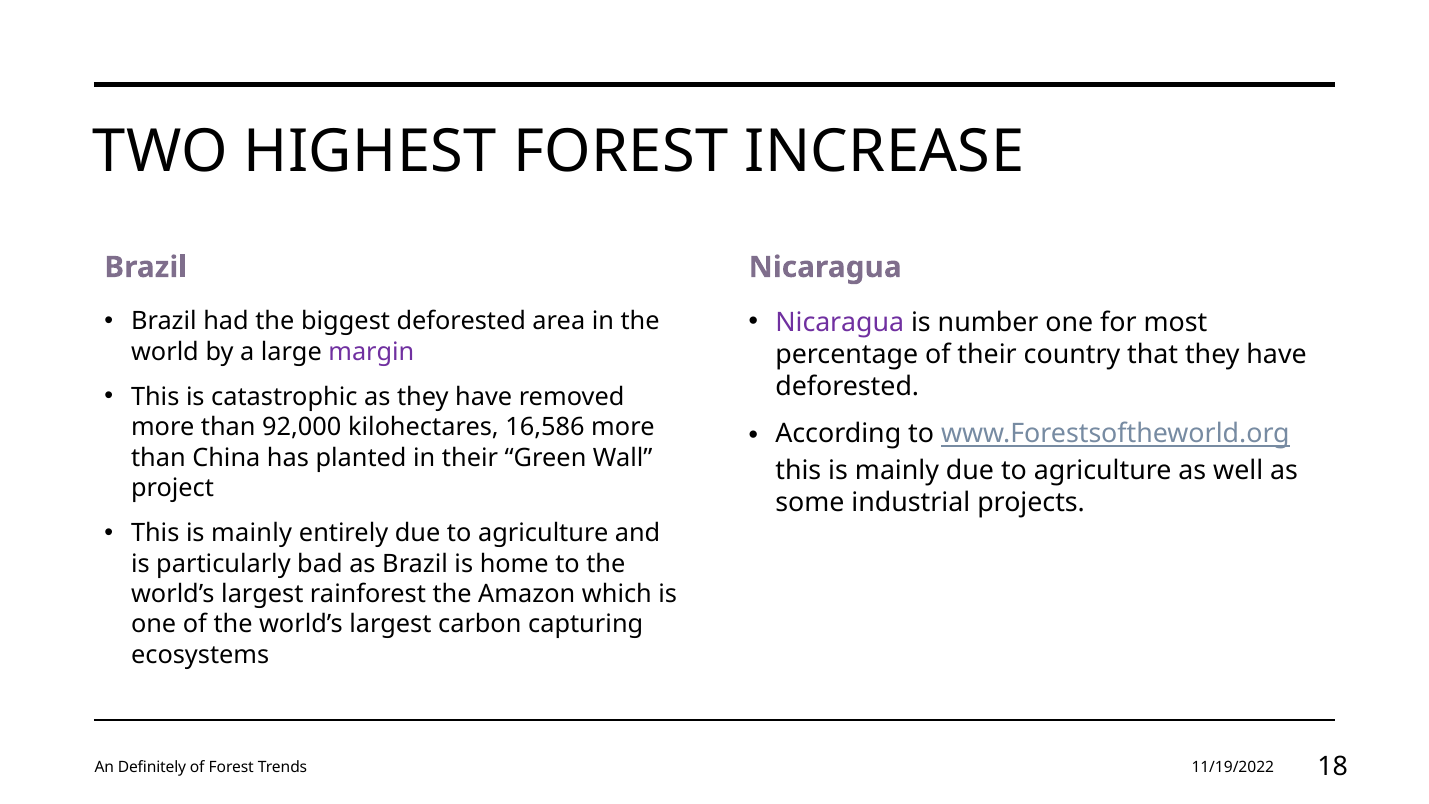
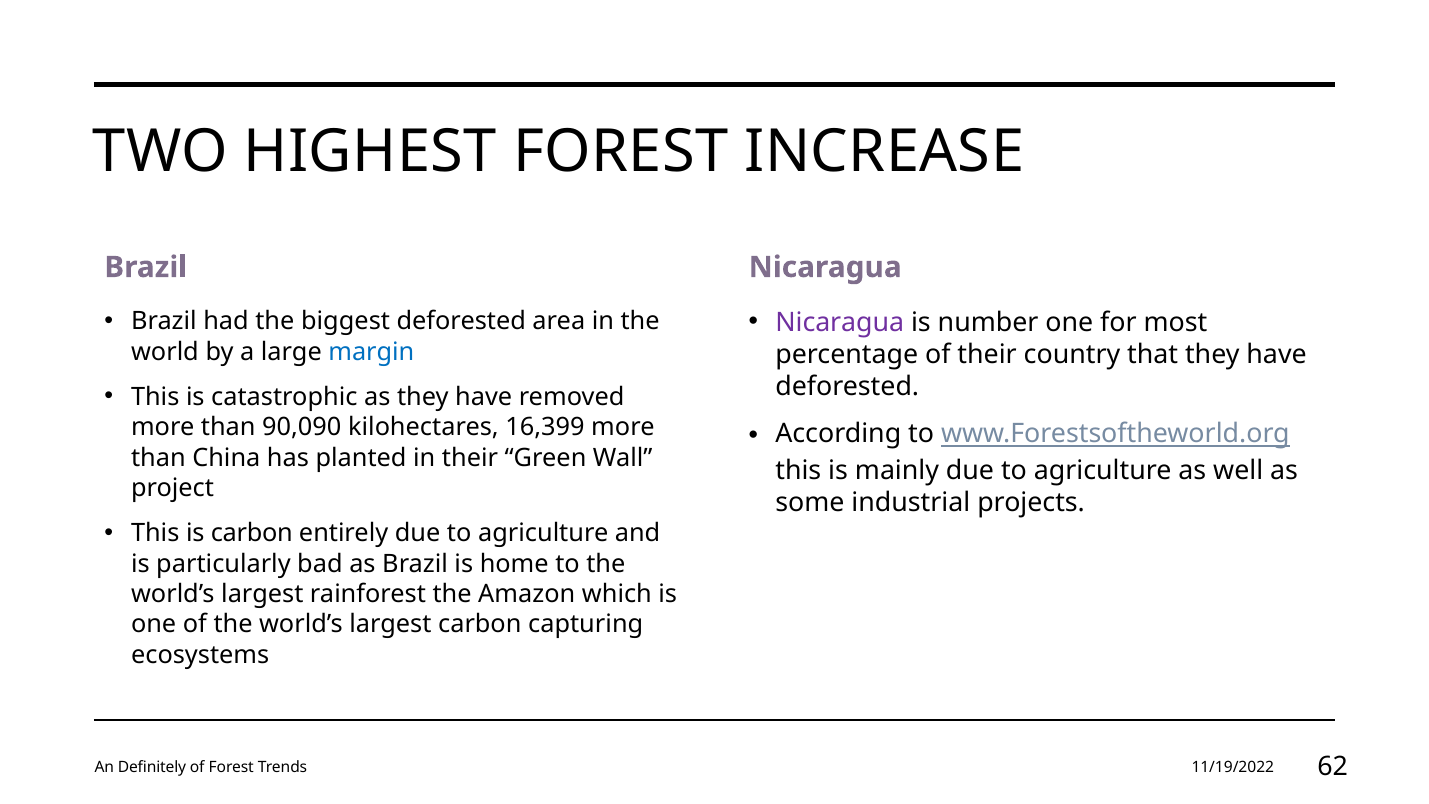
margin colour: purple -> blue (371, 352)
92,000: 92,000 -> 90,090 (302, 427)
16,586: 16,586 -> 16,399 (545, 427)
mainly: mainly -> carbon (252, 533)
18: 18 -> 62 (1333, 766)
